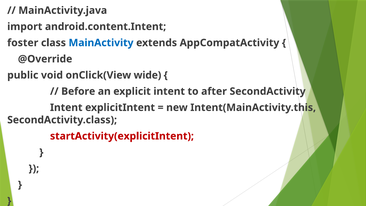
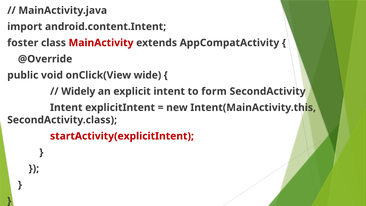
MainActivity colour: blue -> red (101, 43)
Before: Before -> Widely (78, 91)
after: after -> form (214, 91)
